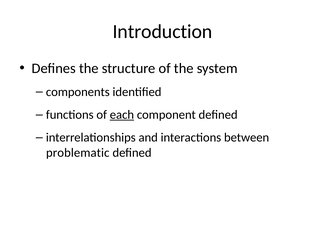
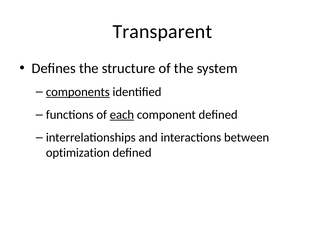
Introduction: Introduction -> Transparent (162, 31)
components underline: none -> present (78, 92)
problematic: problematic -> optimization (78, 153)
